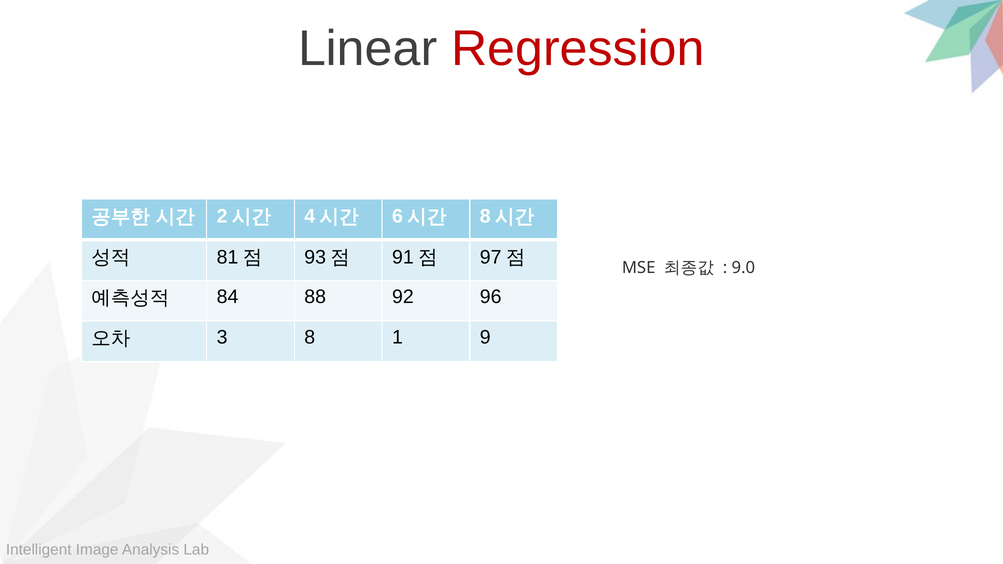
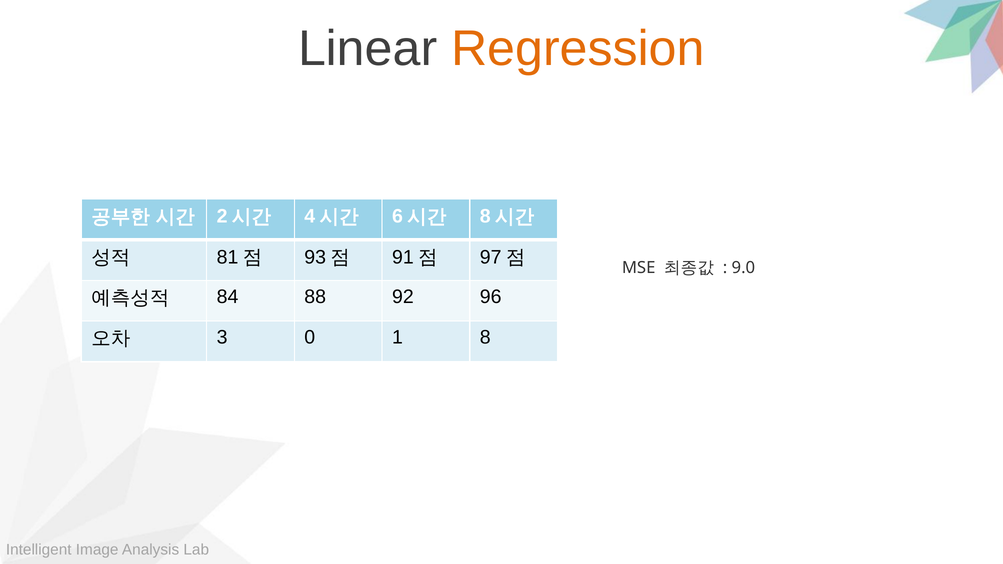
Regression colour: red -> orange (578, 49)
8: 8 -> 0 (310, 338)
9: 9 -> 8 (485, 338)
